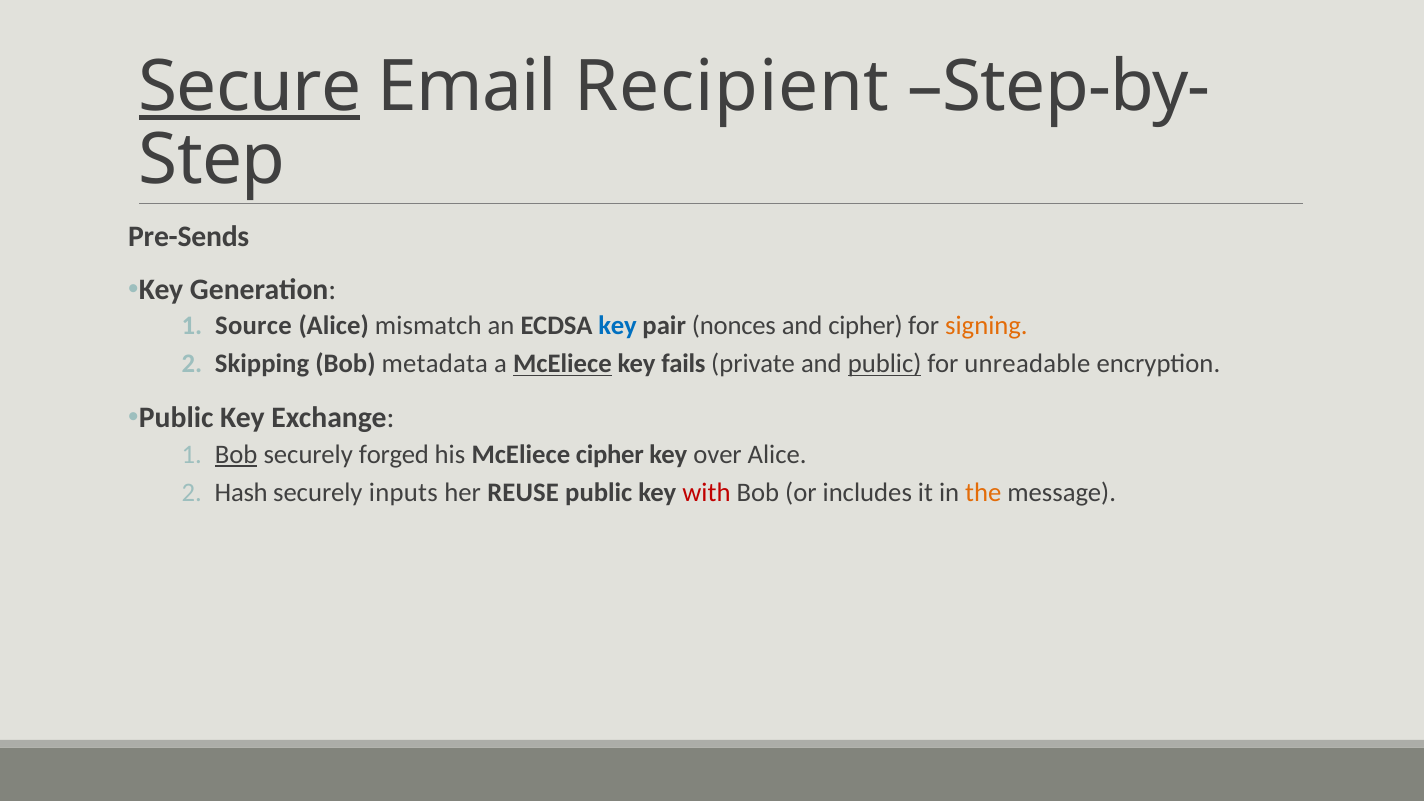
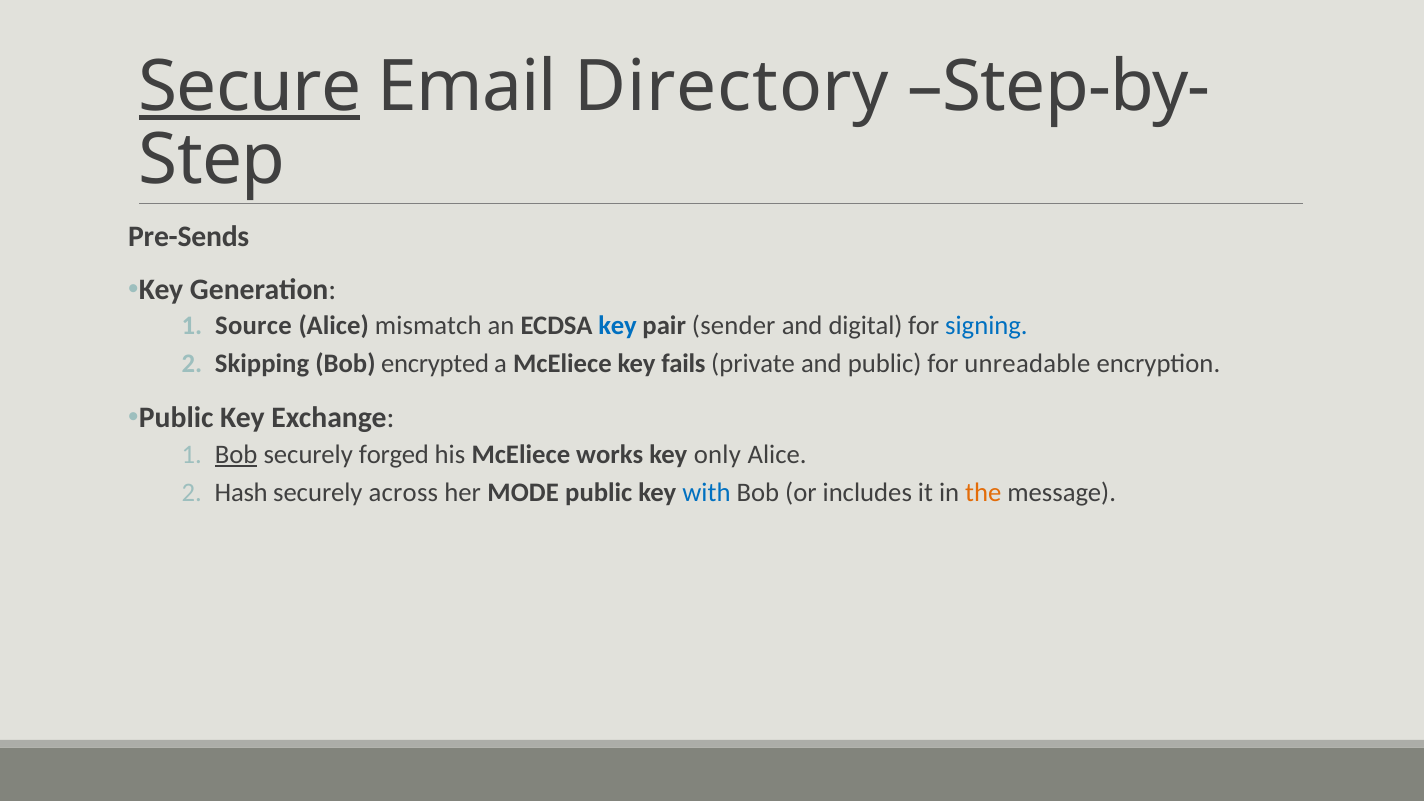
Recipient: Recipient -> Directory (732, 87)
nonces: nonces -> sender (734, 326)
and cipher: cipher -> digital (865, 326)
signing colour: orange -> blue (986, 326)
metadata: metadata -> encrypted (435, 364)
McEliece underline: present -> none (562, 364)
public underline: present -> none (885, 364)
McEliece cipher: cipher -> works (610, 454)
over: over -> only (717, 454)
inputs: inputs -> across (403, 492)
REUSE: REUSE -> MODE (523, 492)
with colour: red -> blue (706, 492)
